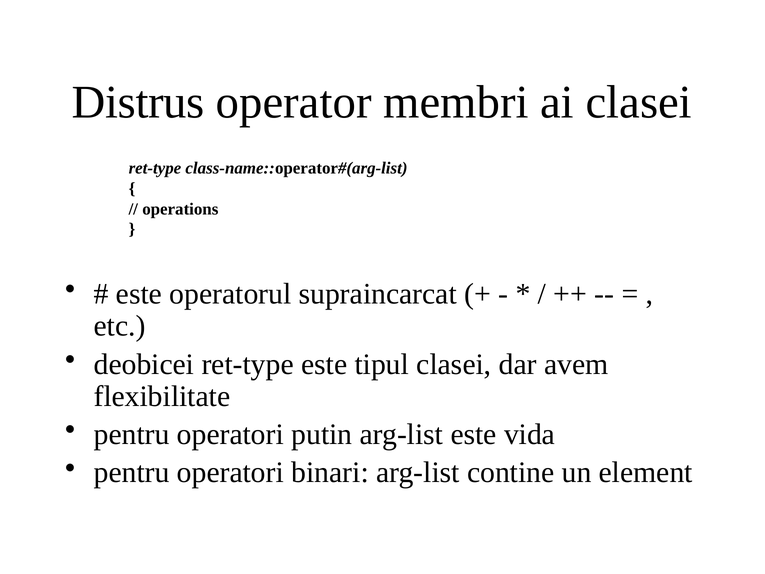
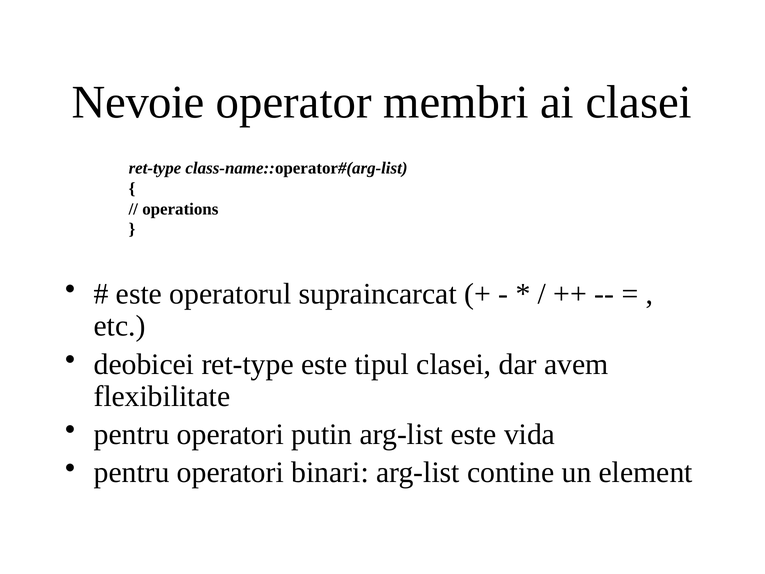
Distrus: Distrus -> Nevoie (138, 102)
